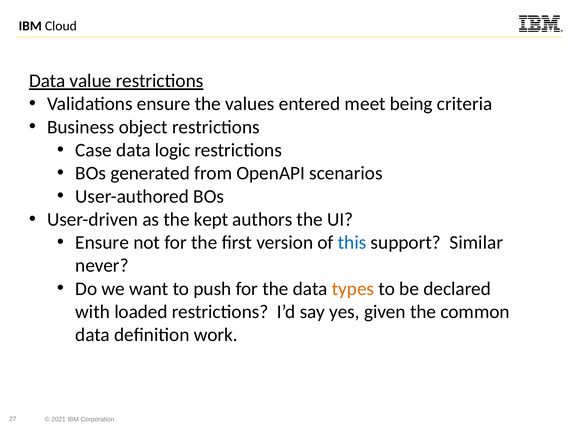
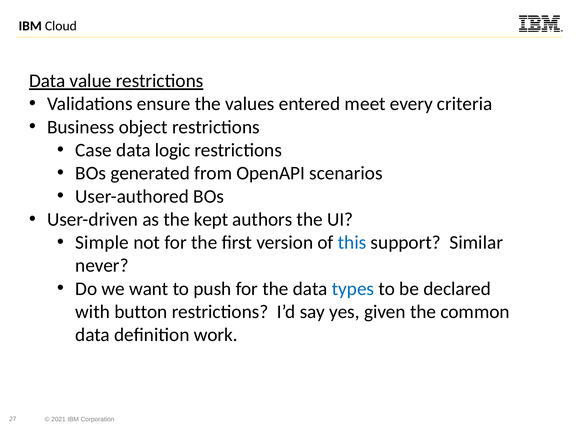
being: being -> every (411, 104)
Ensure: Ensure -> Simple (102, 243)
types colour: orange -> blue (353, 289)
loaded: loaded -> button (141, 312)
